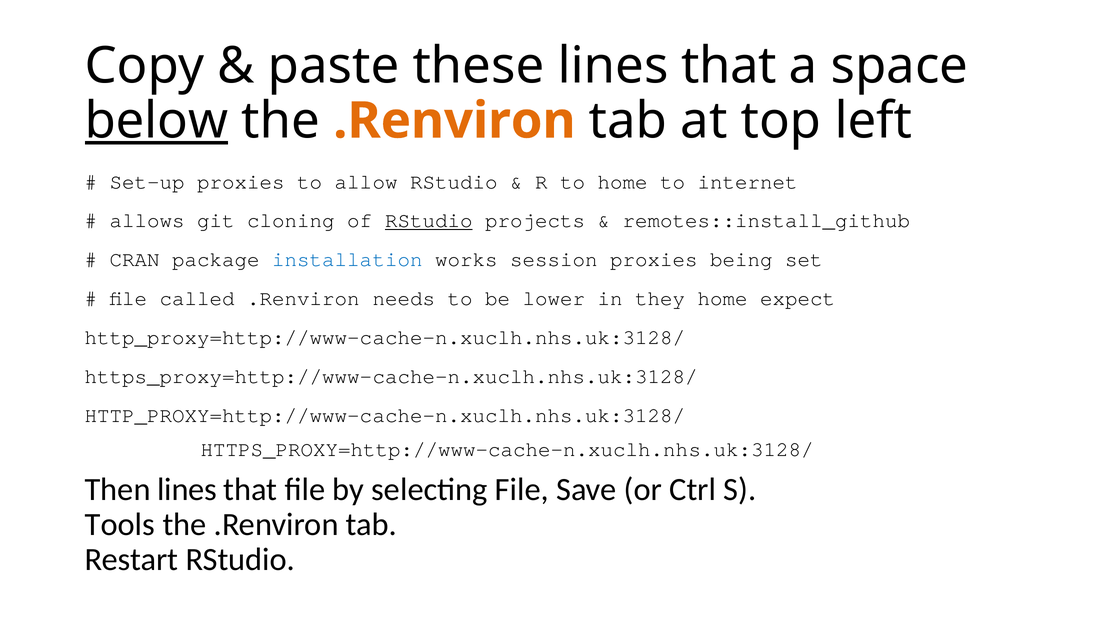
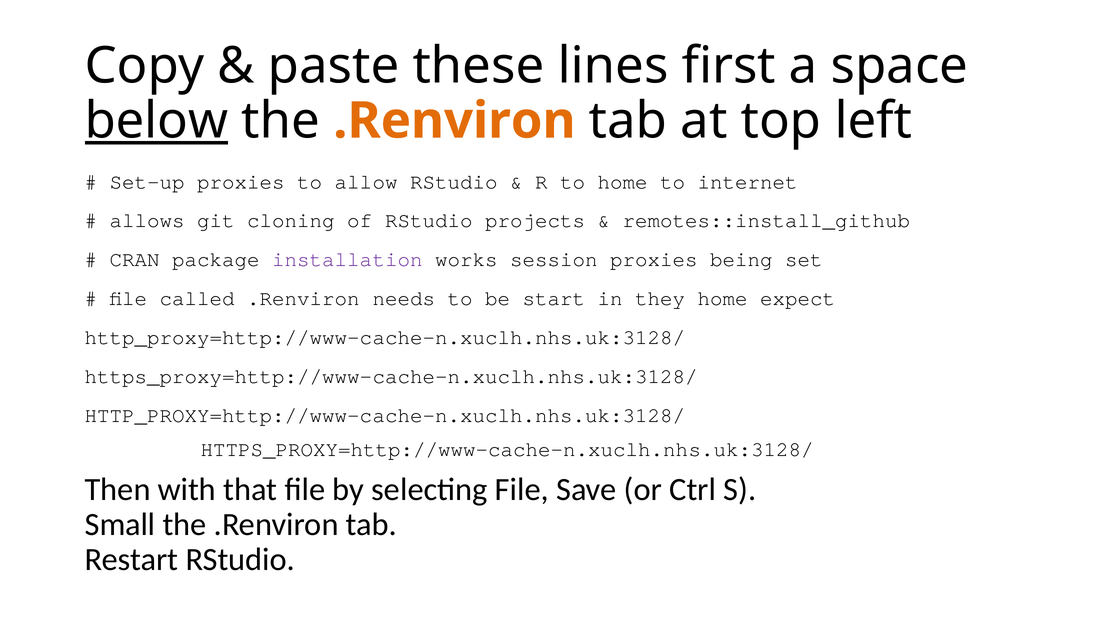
these lines that: that -> first (729, 66)
RStudio underline: present -> none (429, 221)
installation colour: blue -> purple (347, 260)
lower: lower -> start (554, 299)
Then lines: lines -> with (187, 490)
Tools: Tools -> Small (120, 525)
